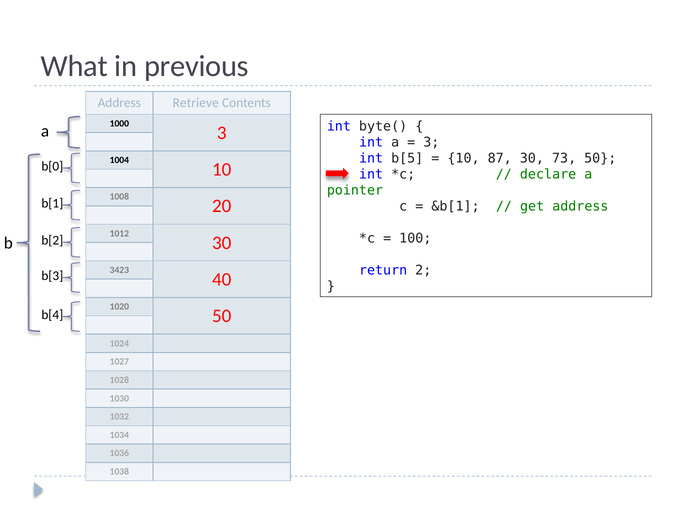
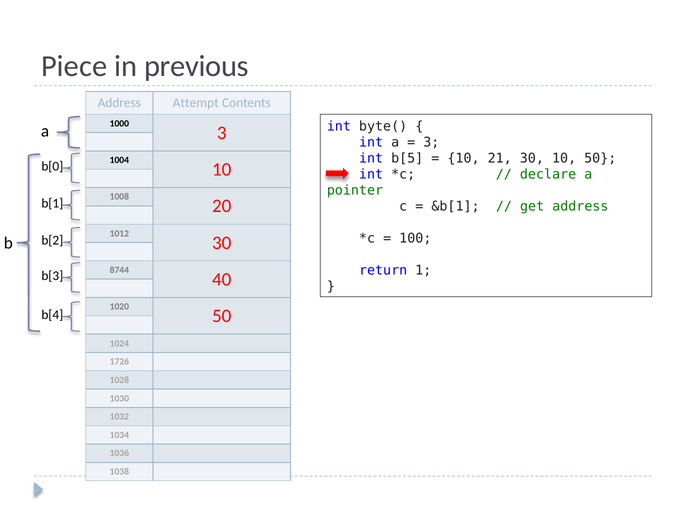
What: What -> Piece (74, 66)
Retrieve: Retrieve -> Attempt (196, 103)
87: 87 -> 21 (500, 159)
30 73: 73 -> 10 (564, 159)
2: 2 -> 1 (423, 271)
3423: 3423 -> 8744 (119, 270)
1027: 1027 -> 1726 (119, 362)
